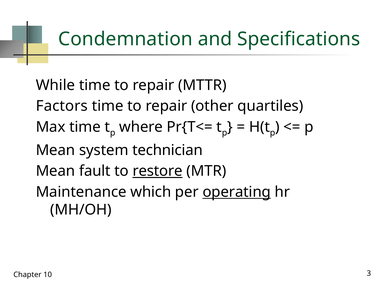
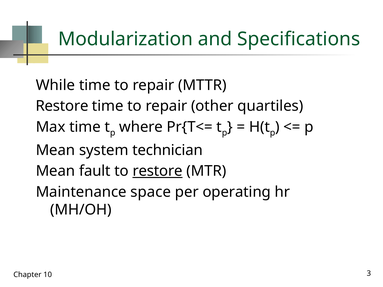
Condemnation: Condemnation -> Modularization (126, 39)
Factors: Factors -> Restore (62, 106)
which: which -> space (151, 192)
operating underline: present -> none (237, 192)
